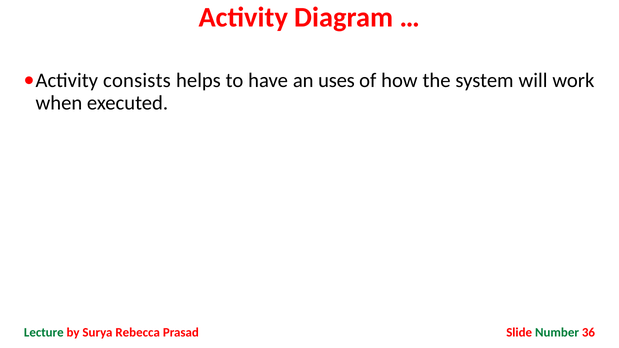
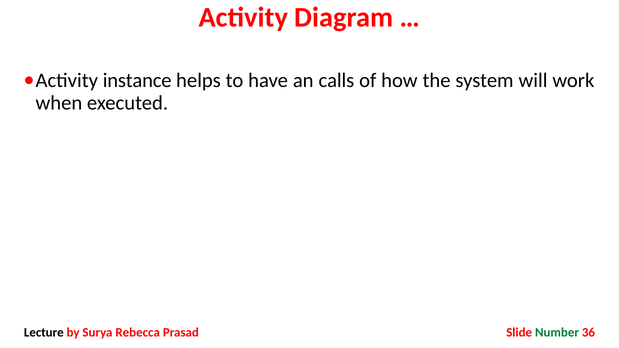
consists: consists -> instance (137, 81)
uses: uses -> calls (336, 81)
Lecture colour: green -> black (44, 333)
